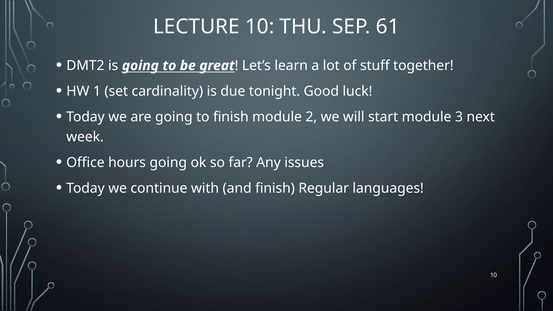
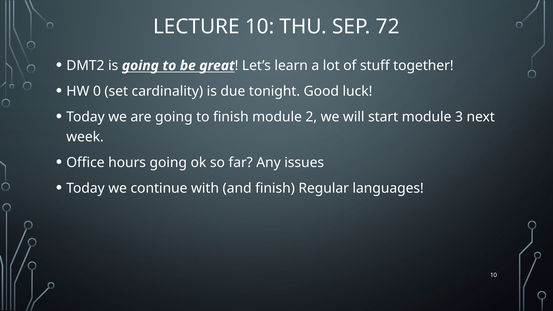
61: 61 -> 72 (388, 27)
1: 1 -> 0 (97, 91)
